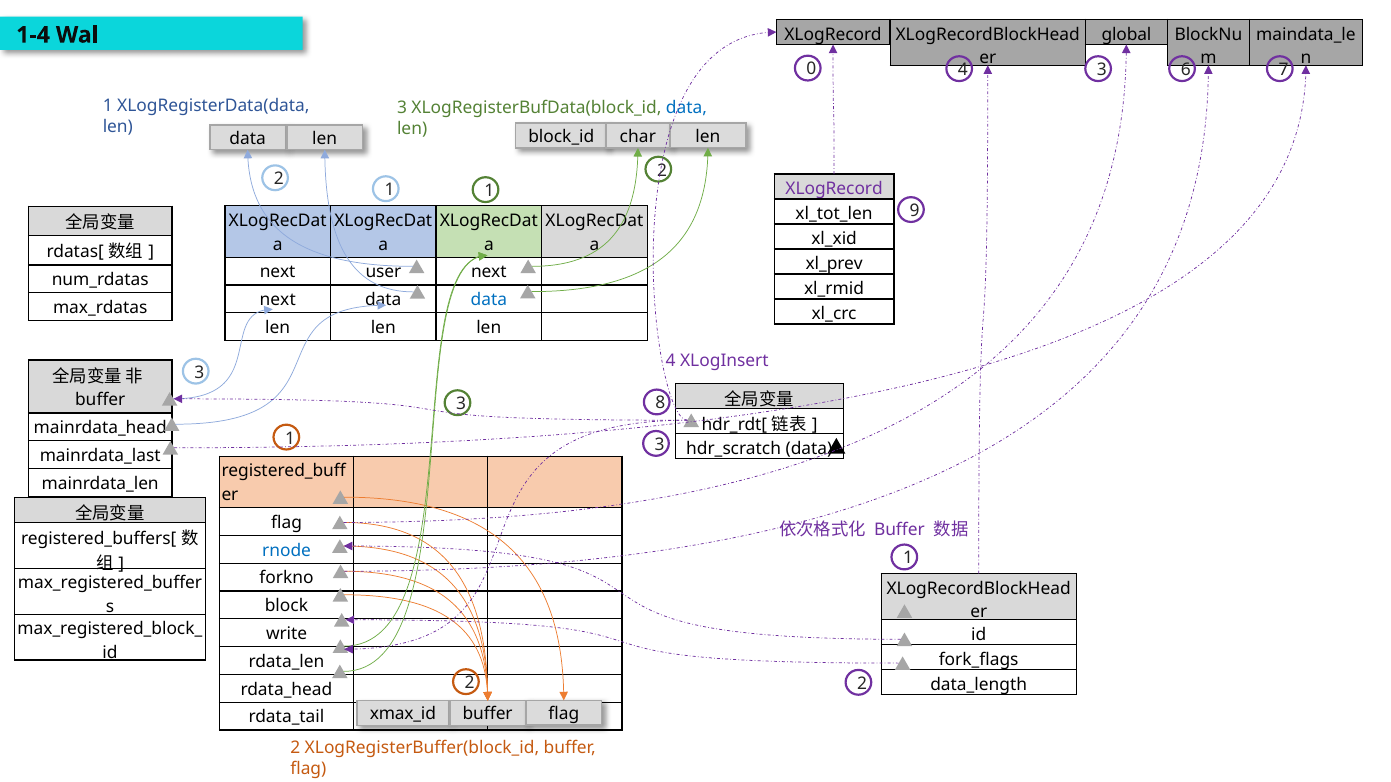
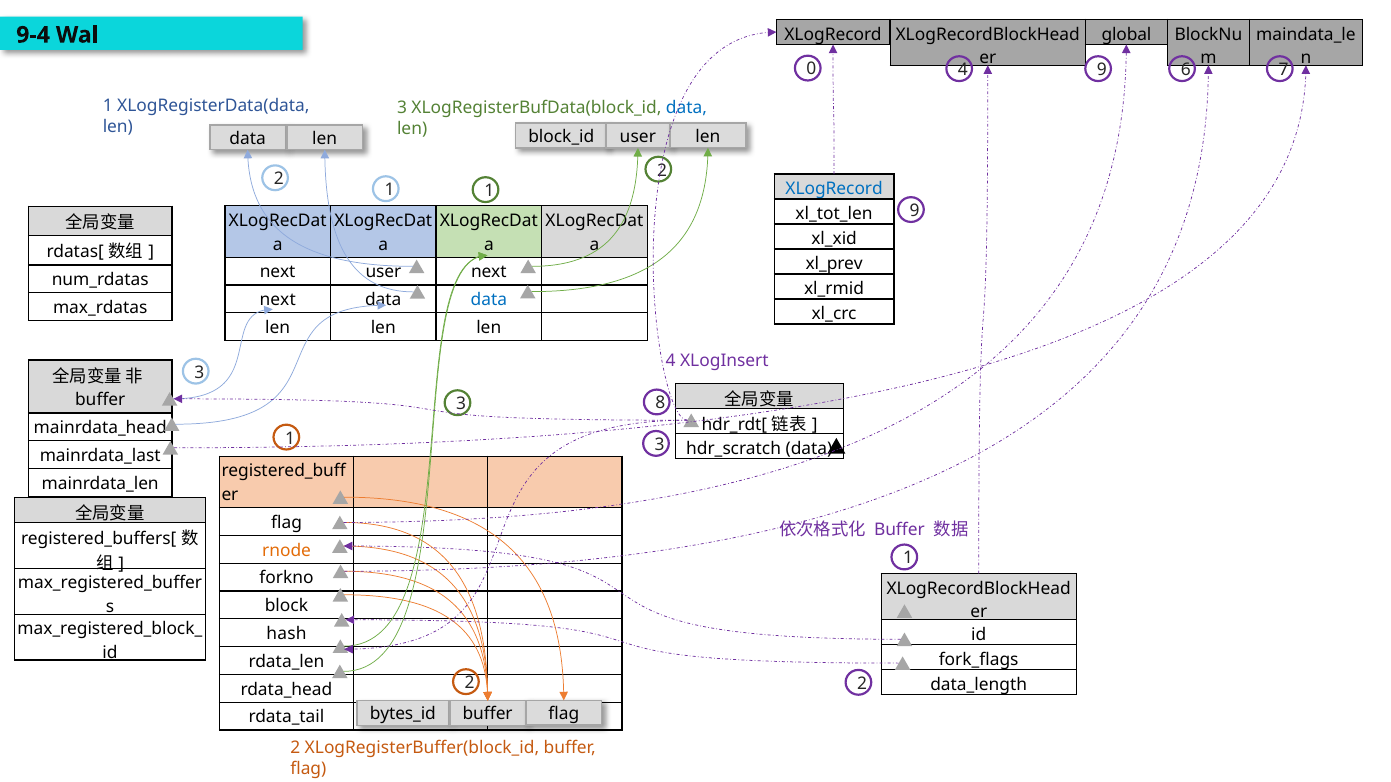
1-4: 1-4 -> 9-4 (33, 35)
4 3: 3 -> 9 (1102, 70)
block_id char: char -> user (638, 137)
XLogRecord colour: purple -> blue (834, 189)
rnode colour: blue -> orange (287, 551)
write: write -> hash (286, 634)
xmax_id: xmax_id -> bytes_id (403, 715)
